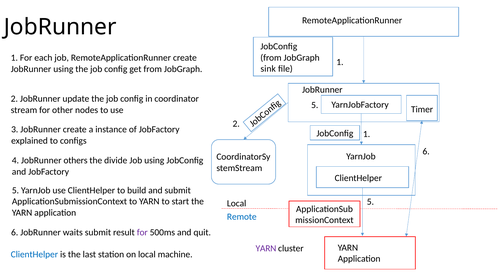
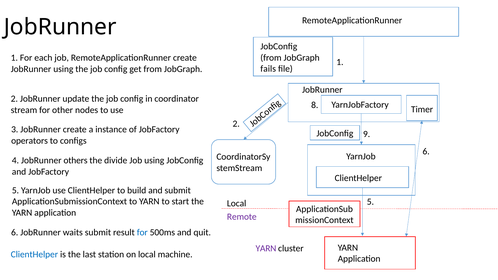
sink: sink -> fails (268, 69)
5: 5 -> 8 (315, 105)
JobConfig 1: 1 -> 9 (367, 134)
explained: explained -> operators (30, 141)
Remote colour: blue -> purple (242, 217)
for colour: purple -> blue (142, 233)
